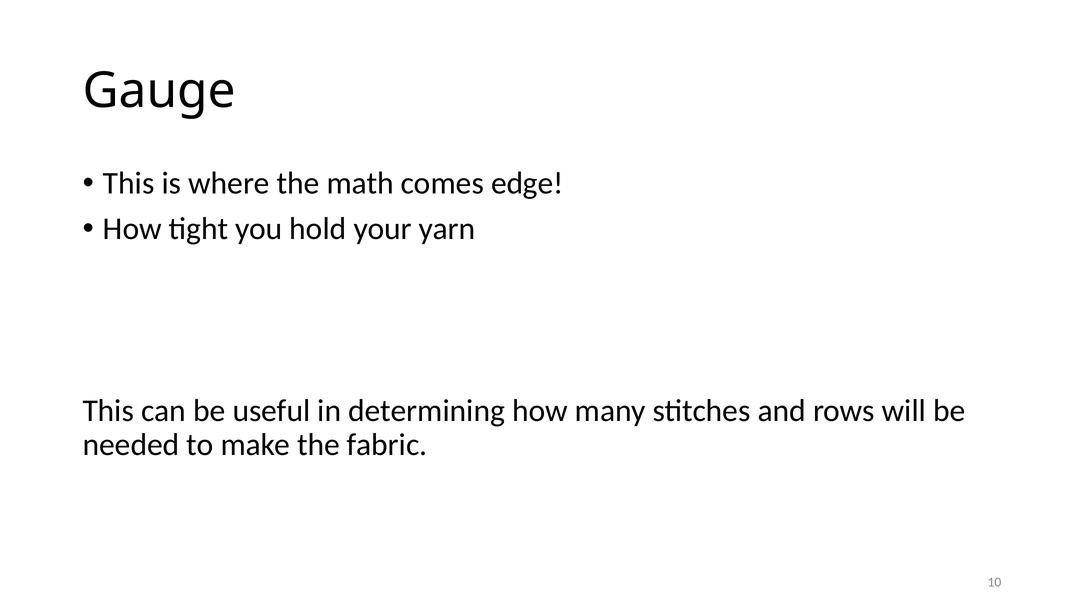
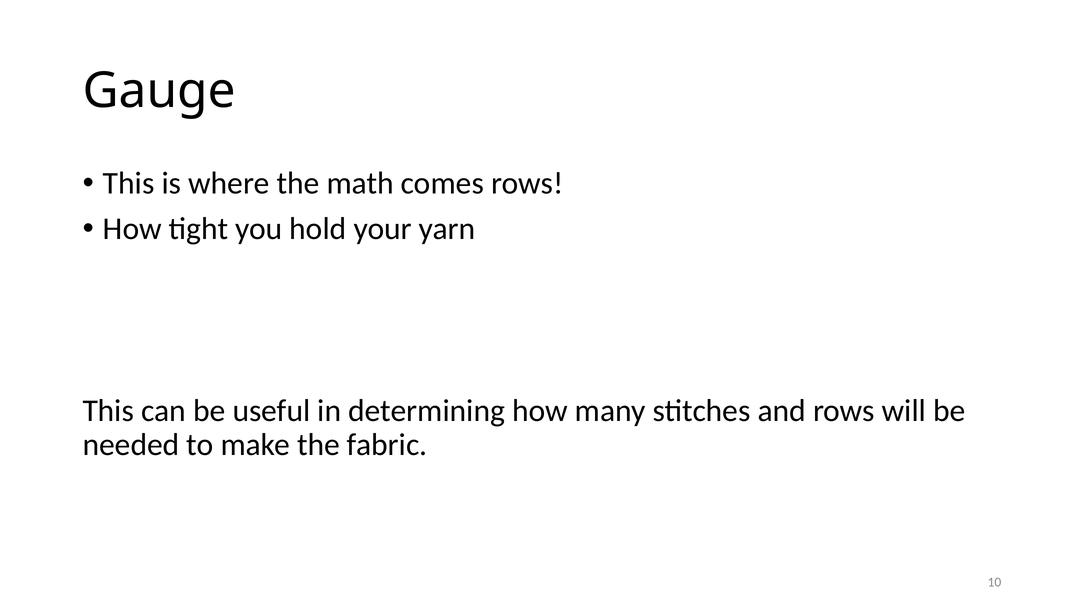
comes edge: edge -> rows (527, 183)
